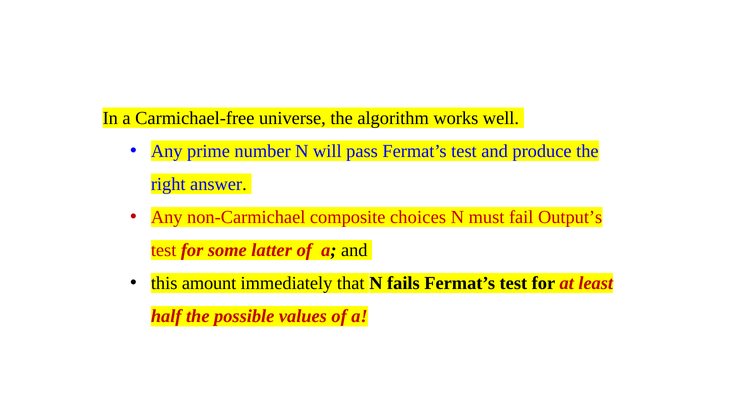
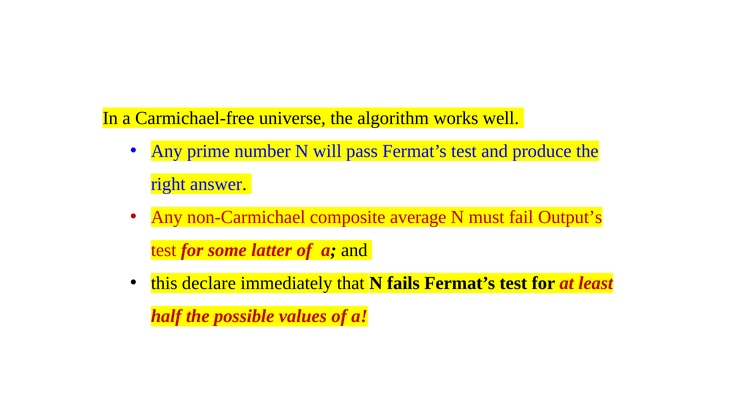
choices: choices -> average (418, 217)
amount: amount -> declare (209, 283)
